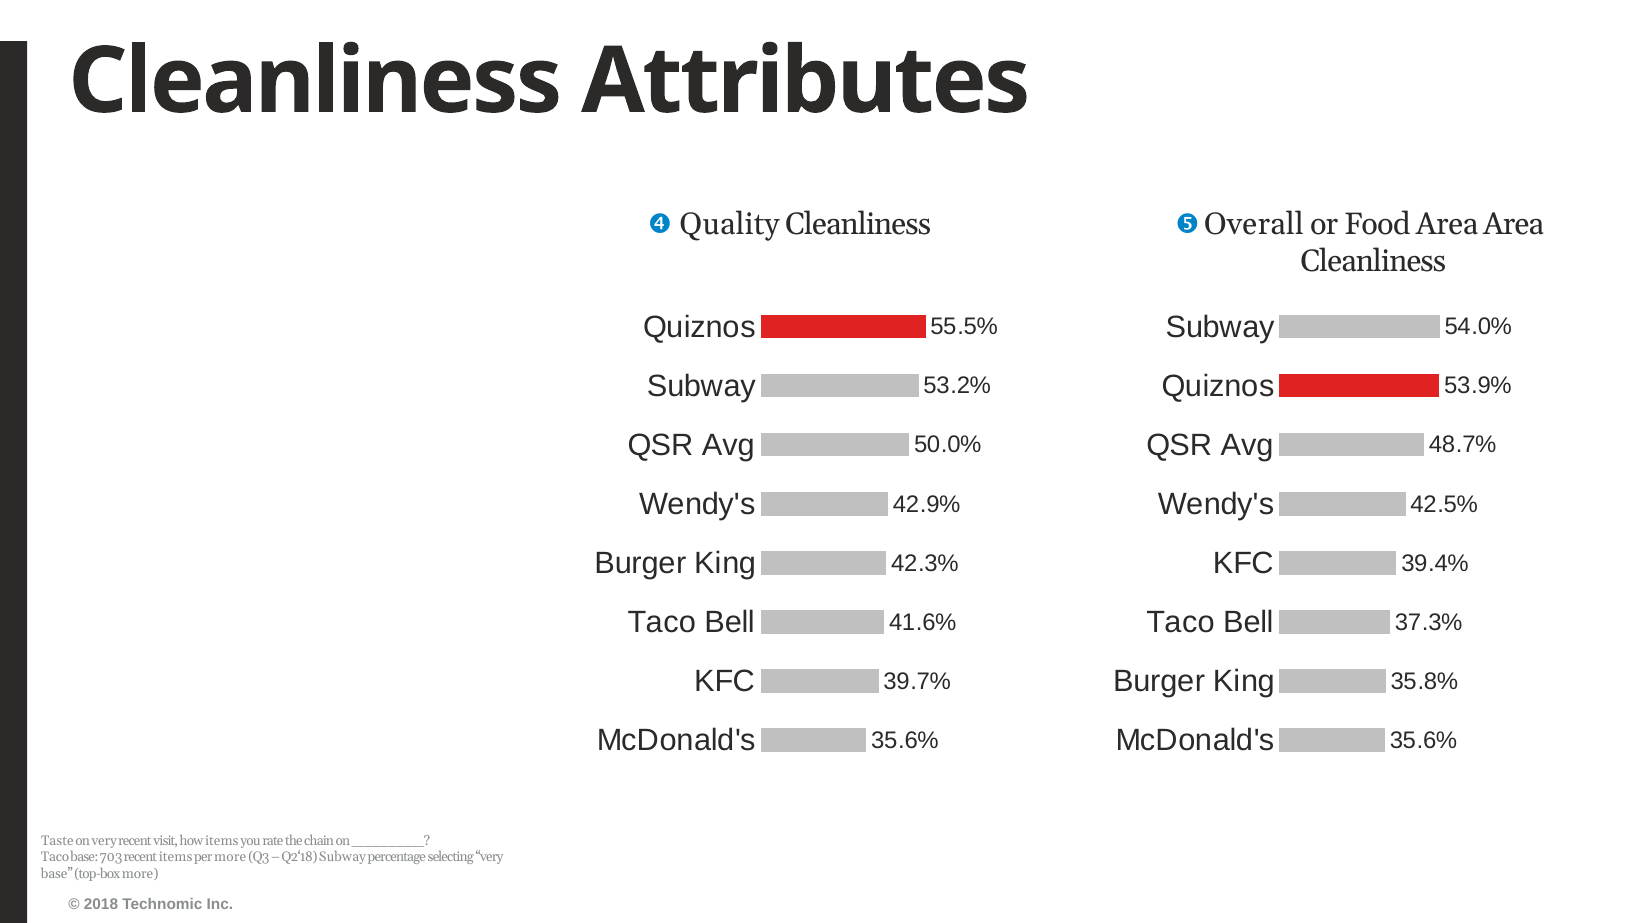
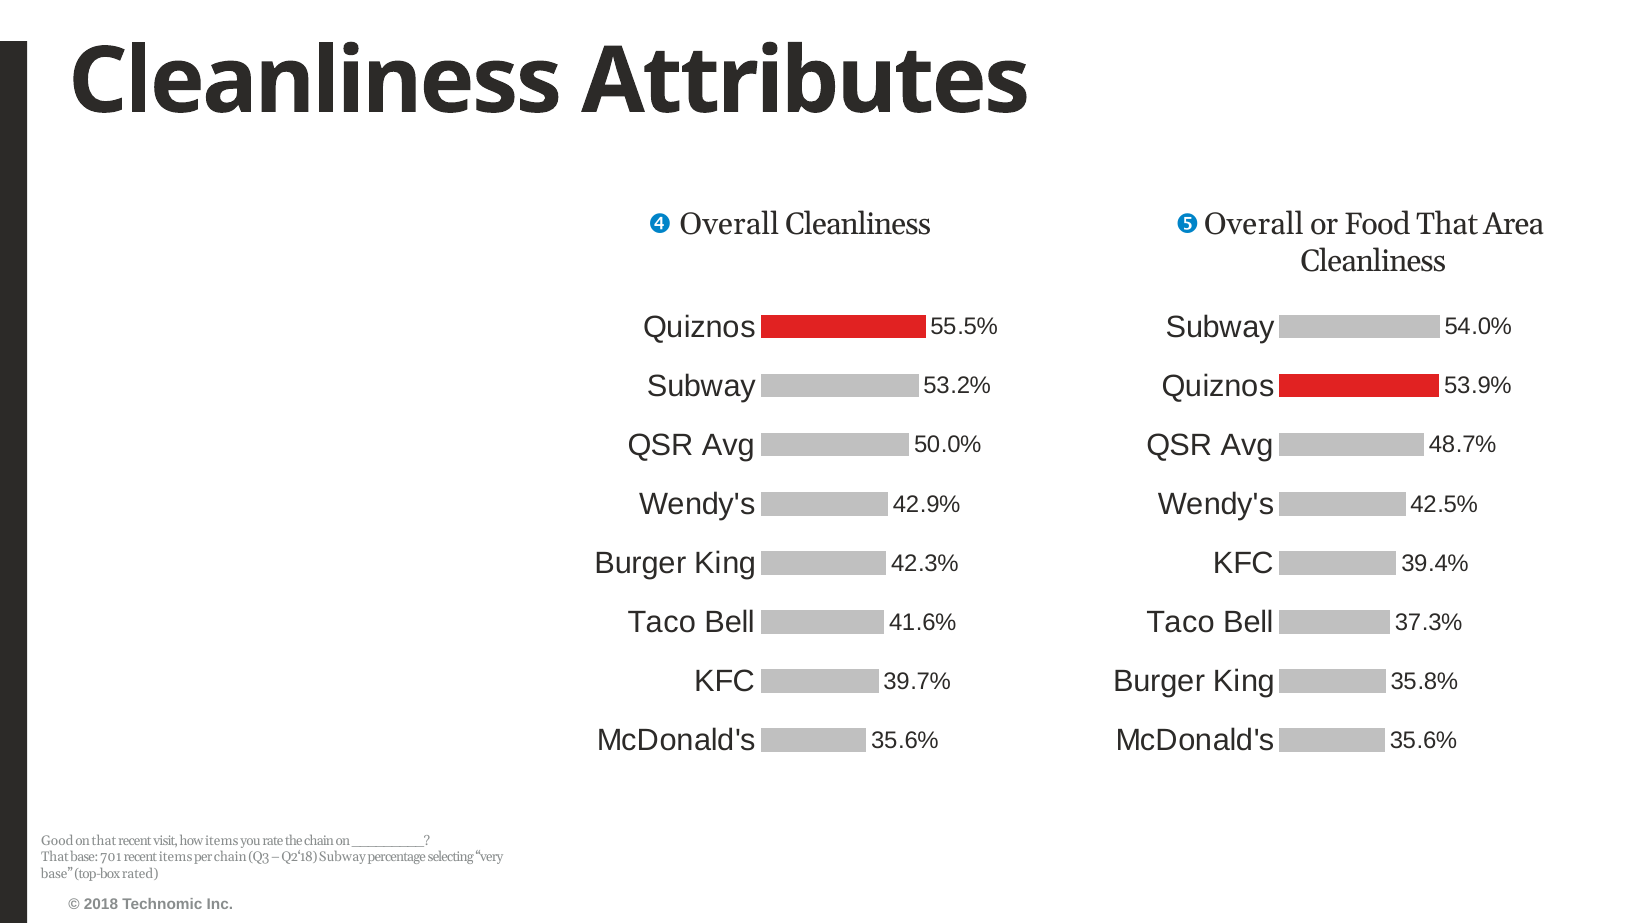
Quality: Quality -> Overall (729, 224)
Food Area: Area -> That (1447, 224)
Taste: Taste -> Good (57, 841)
on very: very -> that (104, 841)
Taco: Taco -> That (55, 857)
703: 703 -> 701 (111, 857)
per more: more -> chain (230, 857)
top-box more: more -> rated (140, 873)
